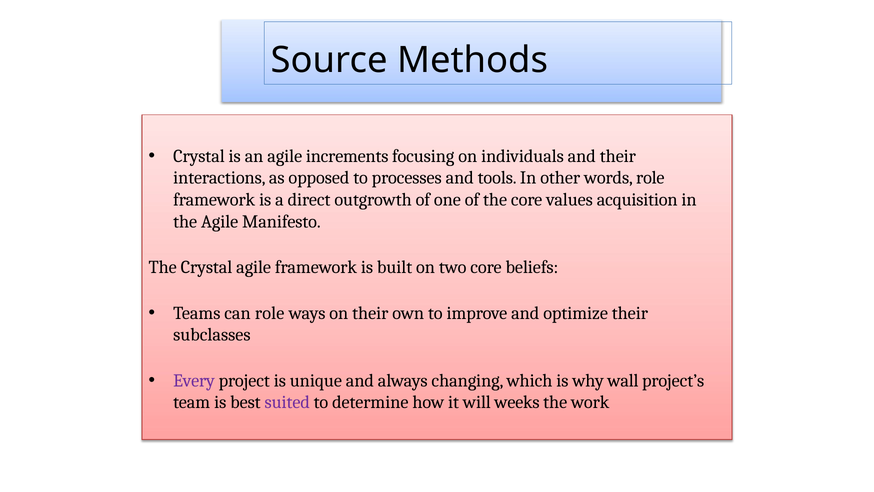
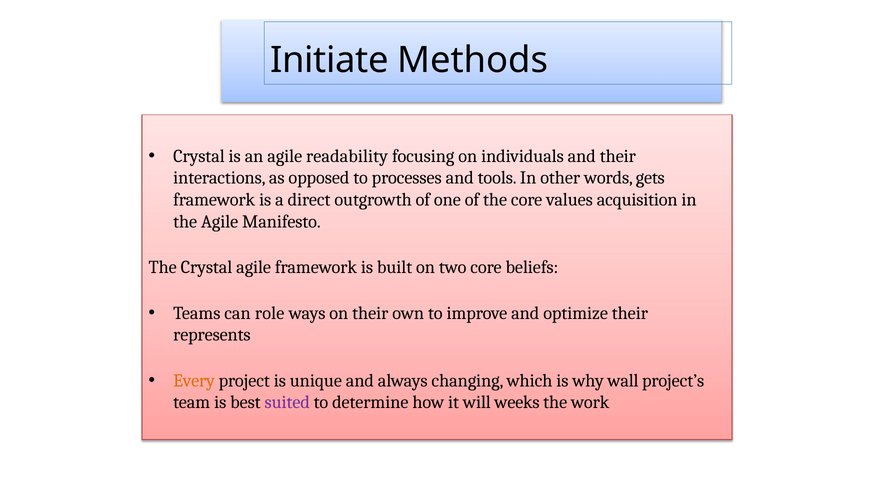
Source: Source -> Initiate (329, 60)
increments: increments -> readability (347, 156)
words role: role -> gets (650, 178)
subclasses: subclasses -> represents (212, 335)
Every colour: purple -> orange (194, 380)
